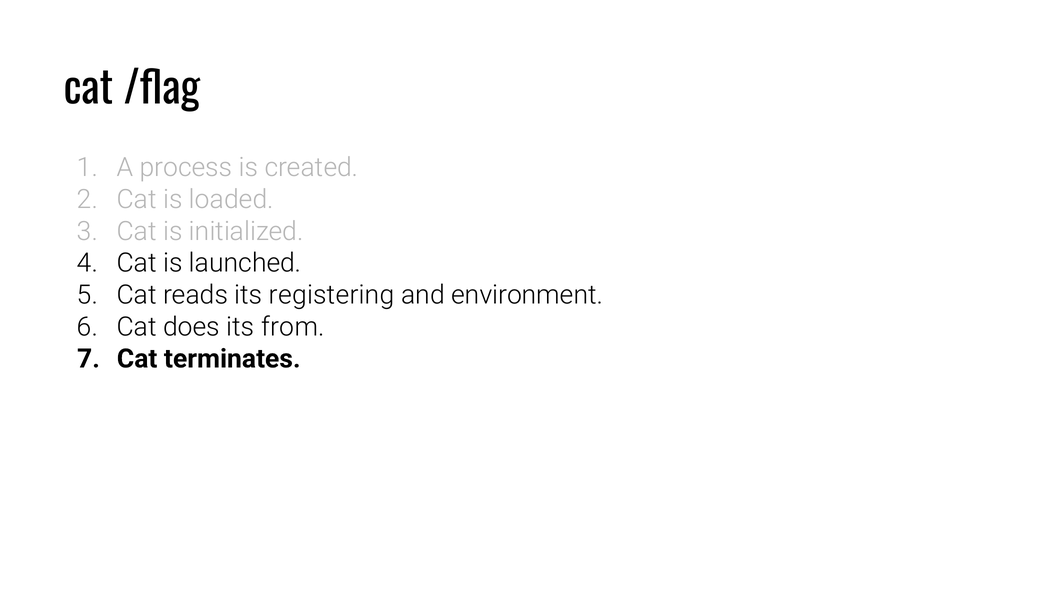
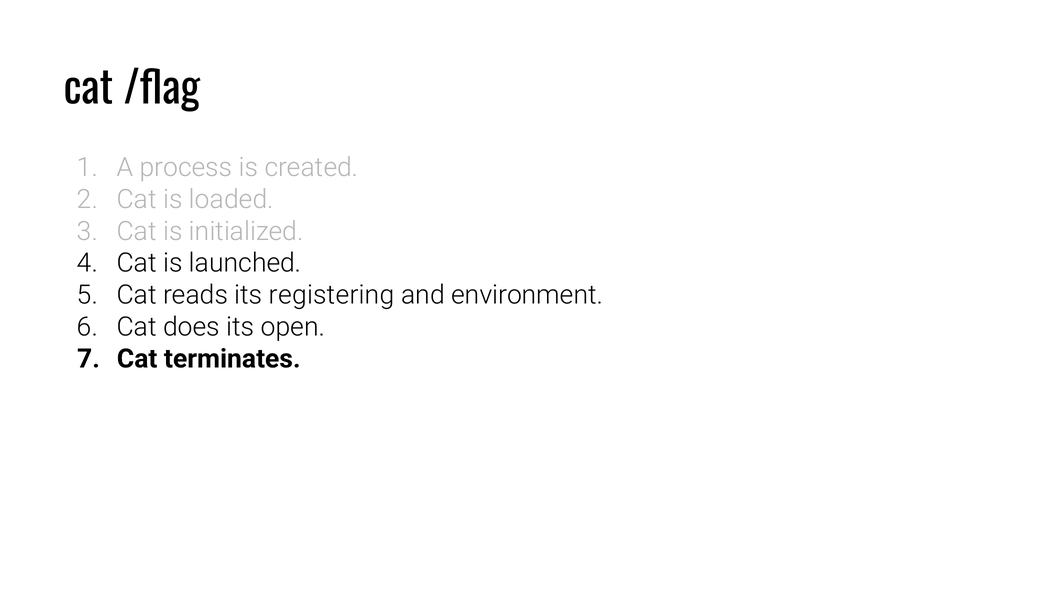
from: from -> open (293, 327)
